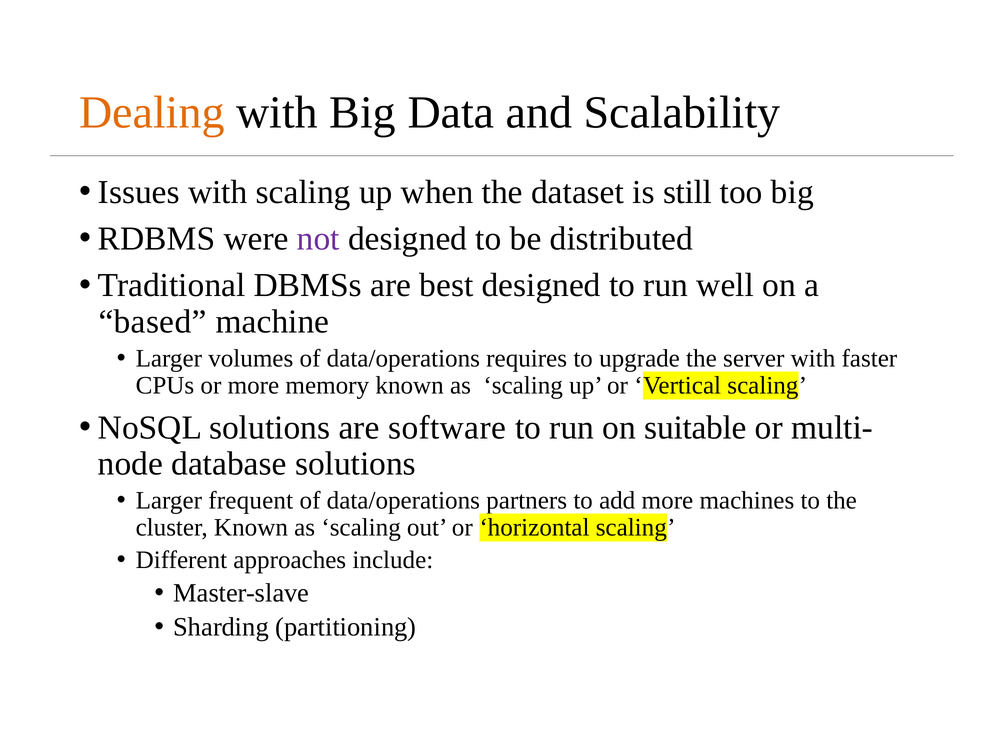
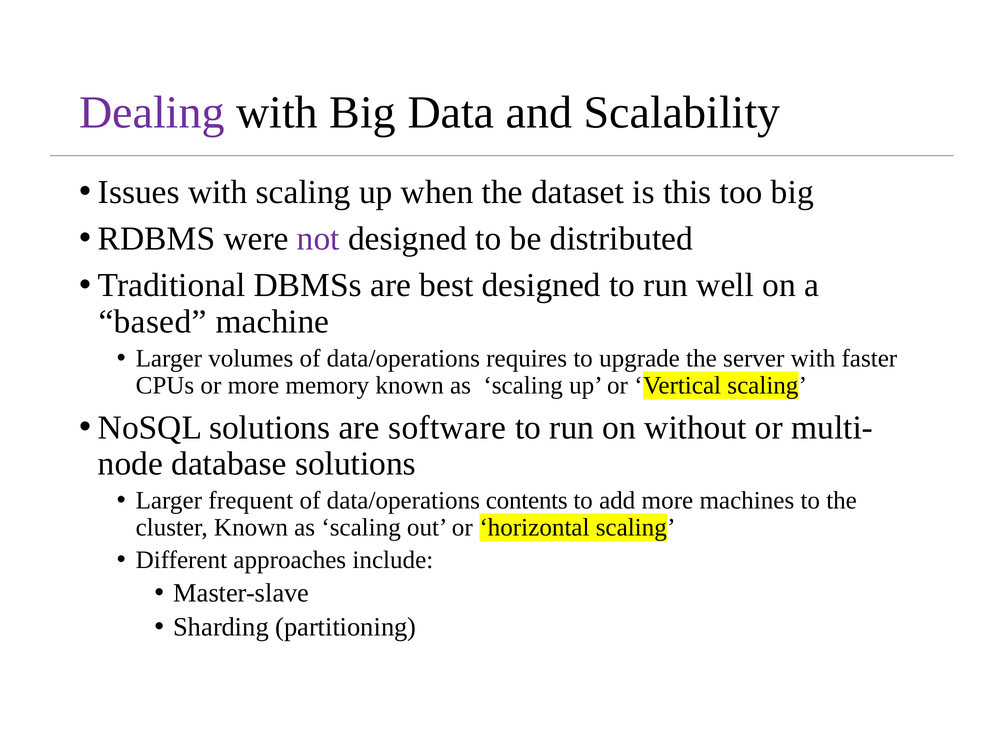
Dealing colour: orange -> purple (152, 113)
still: still -> this (687, 192)
suitable: suitable -> without (695, 428)
partners: partners -> contents (527, 501)
